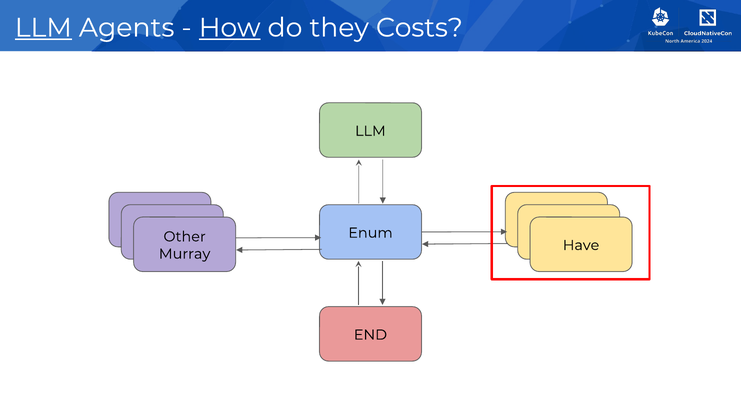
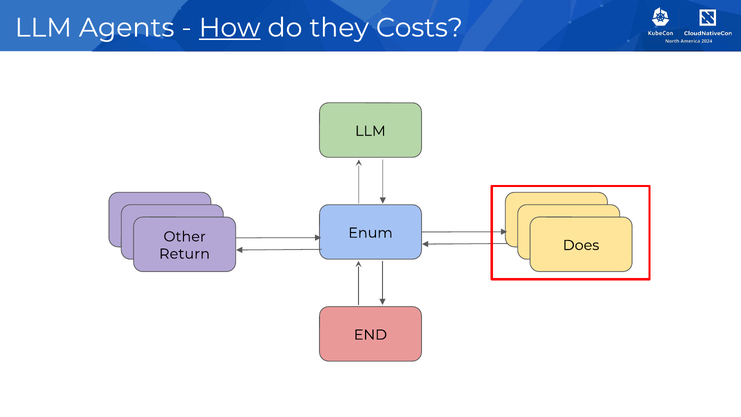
LLM underline: present -> none (43, 28)
Have: Have -> Does (581, 245)
Murray: Murray -> Return (185, 254)
